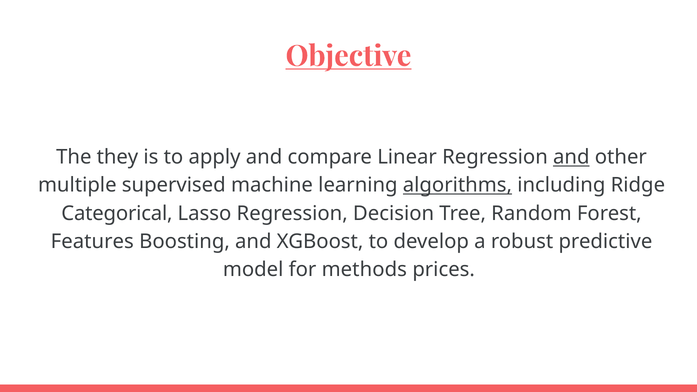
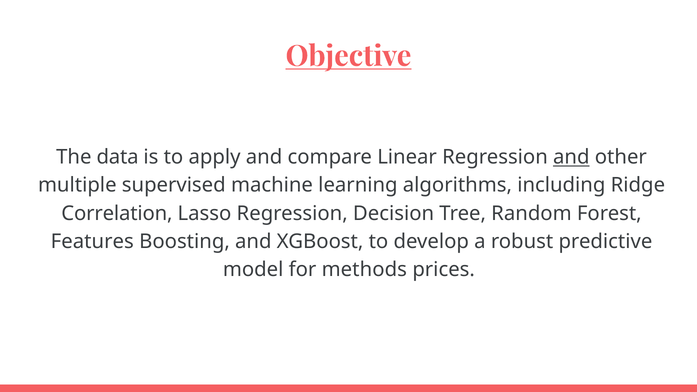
they: they -> data (118, 157)
algorithms underline: present -> none (457, 185)
Categorical: Categorical -> Correlation (117, 213)
